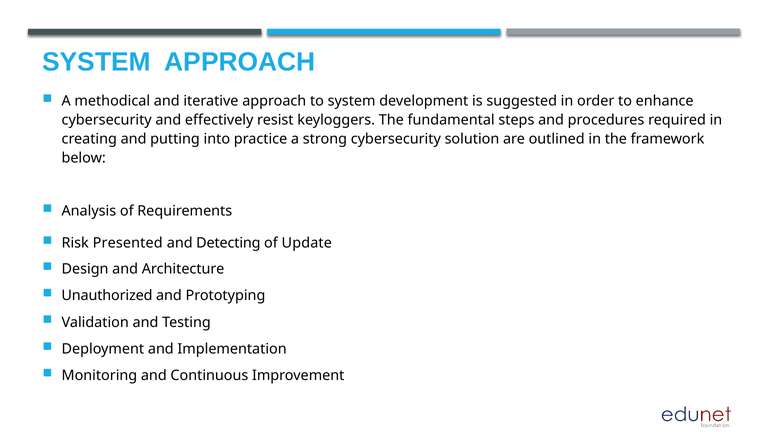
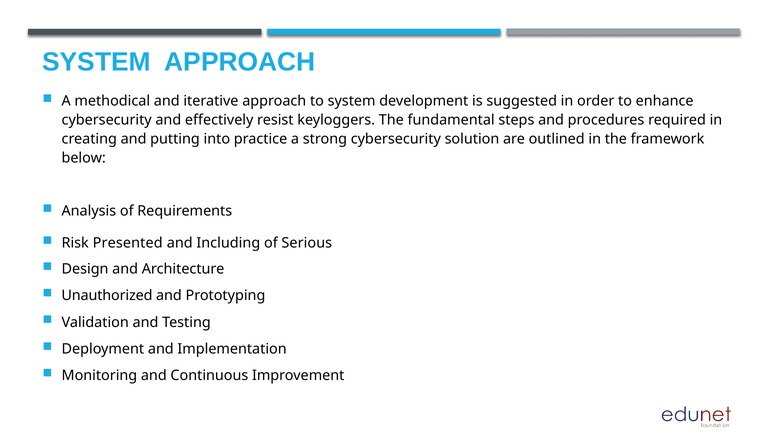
Detecting: Detecting -> Including (228, 243)
Update: Update -> Serious (307, 243)
